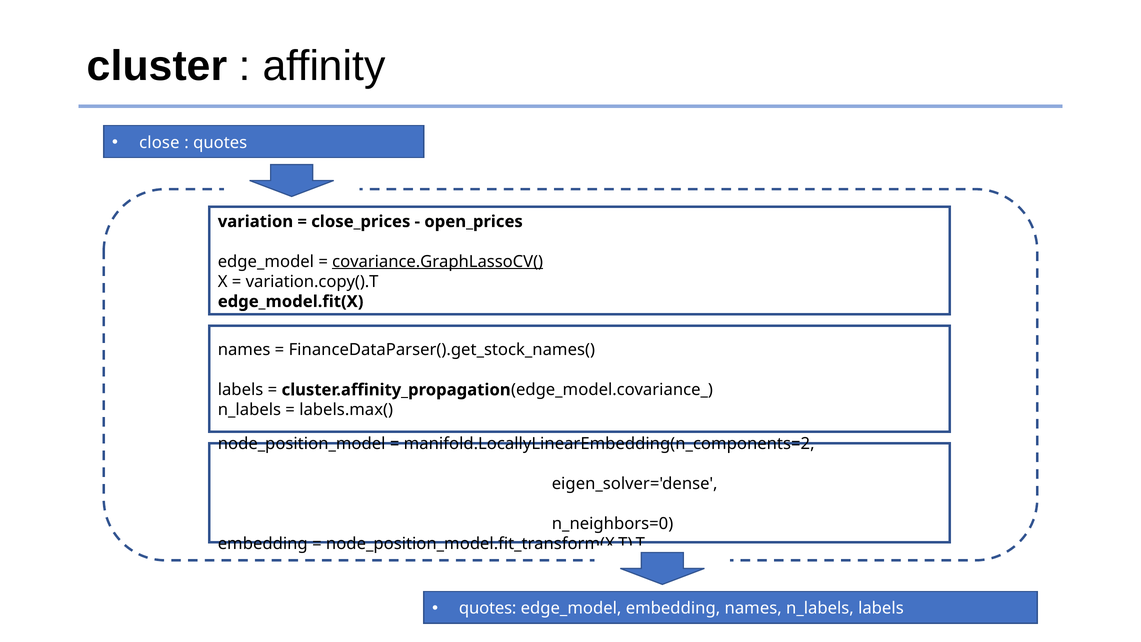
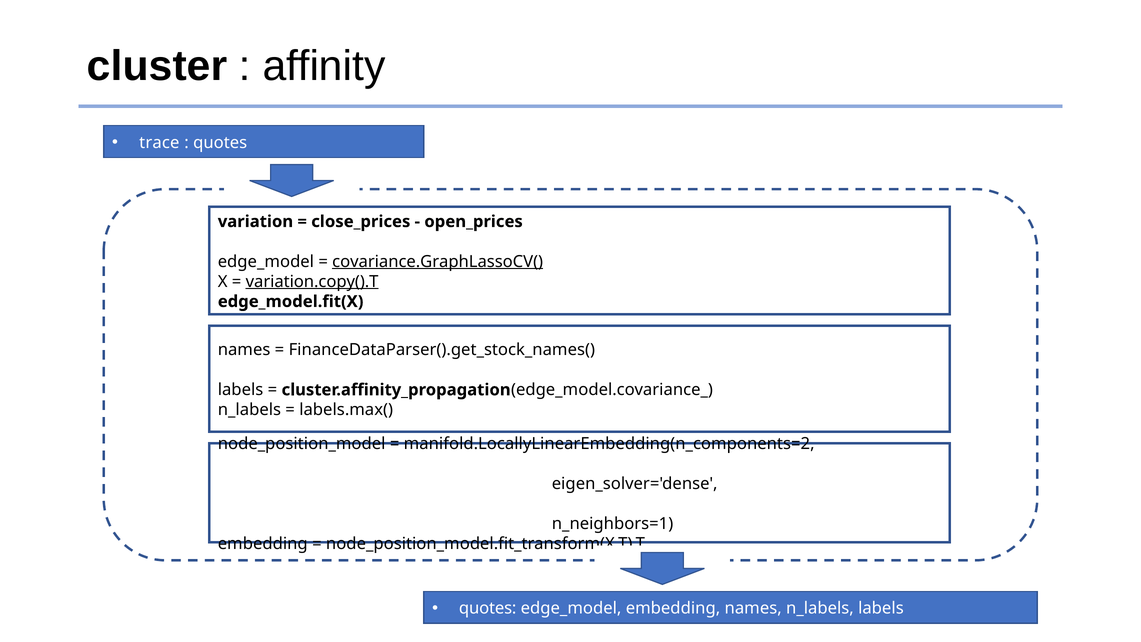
close: close -> trace (159, 143)
variation.copy().T underline: none -> present (312, 281)
n_neighbors=0: n_neighbors=0 -> n_neighbors=1 (613, 524)
